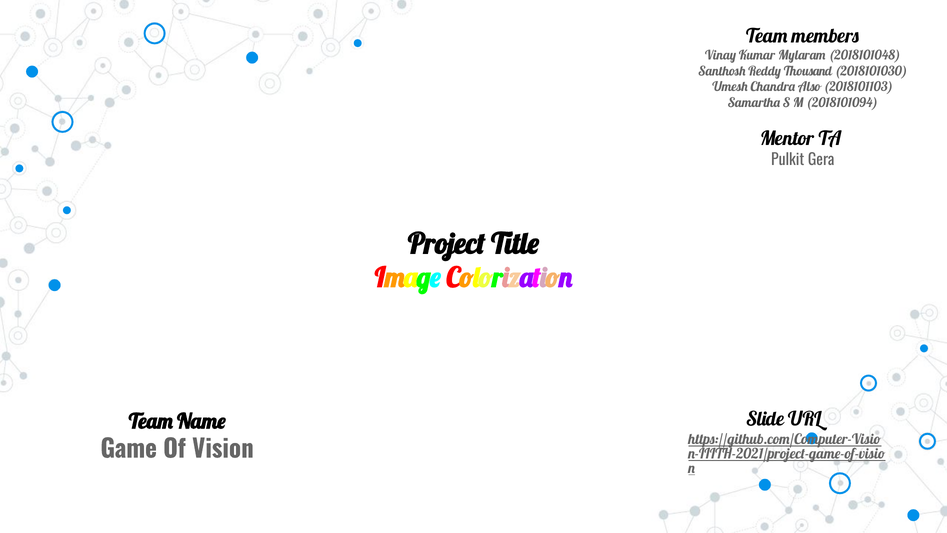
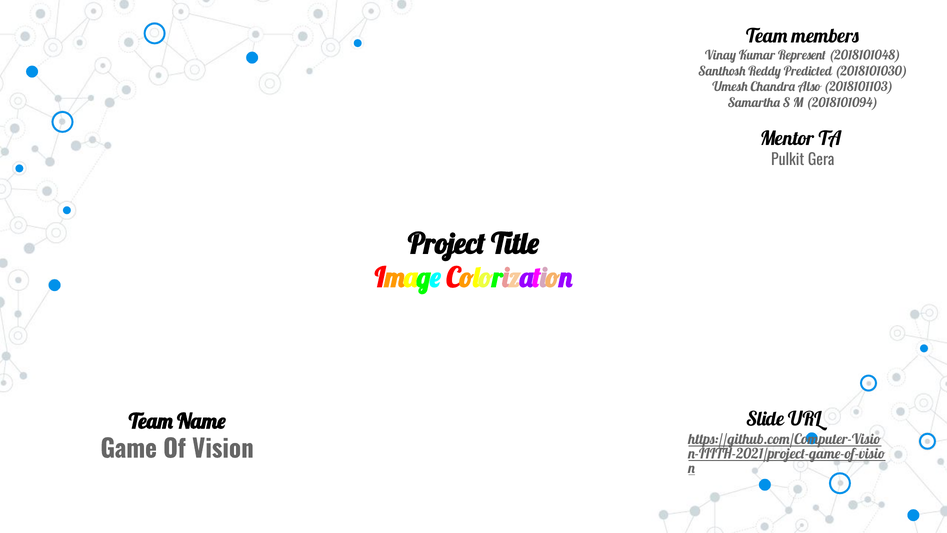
Mylaram: Mylaram -> Represent (802, 55)
Thousand: Thousand -> Predicted (808, 71)
